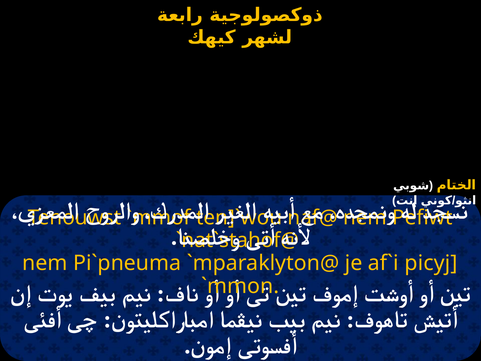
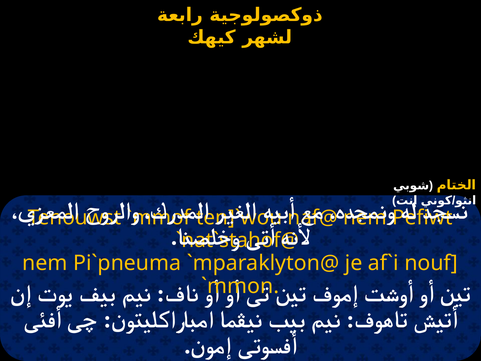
picyj: picyj -> nouf (431, 263)
